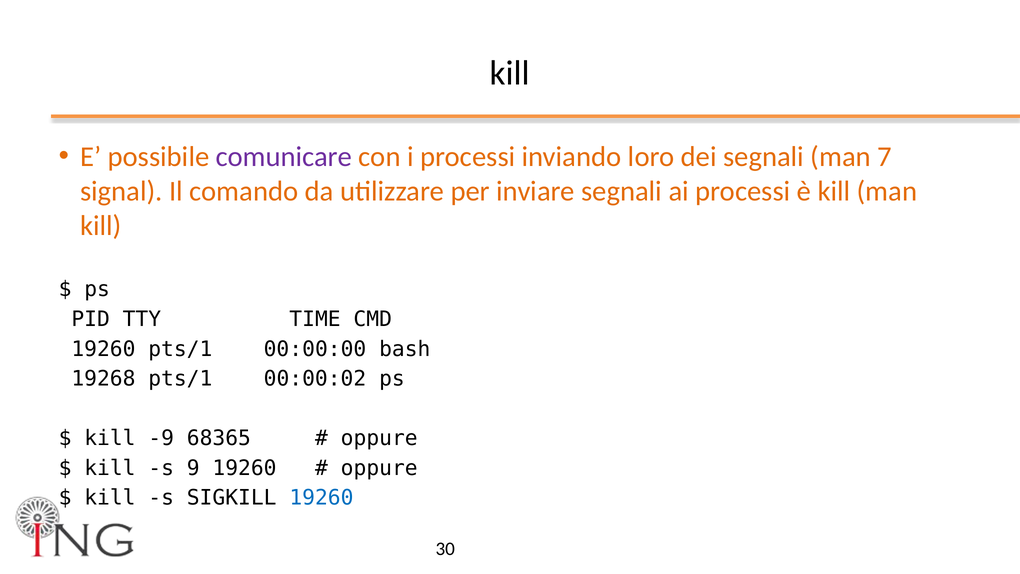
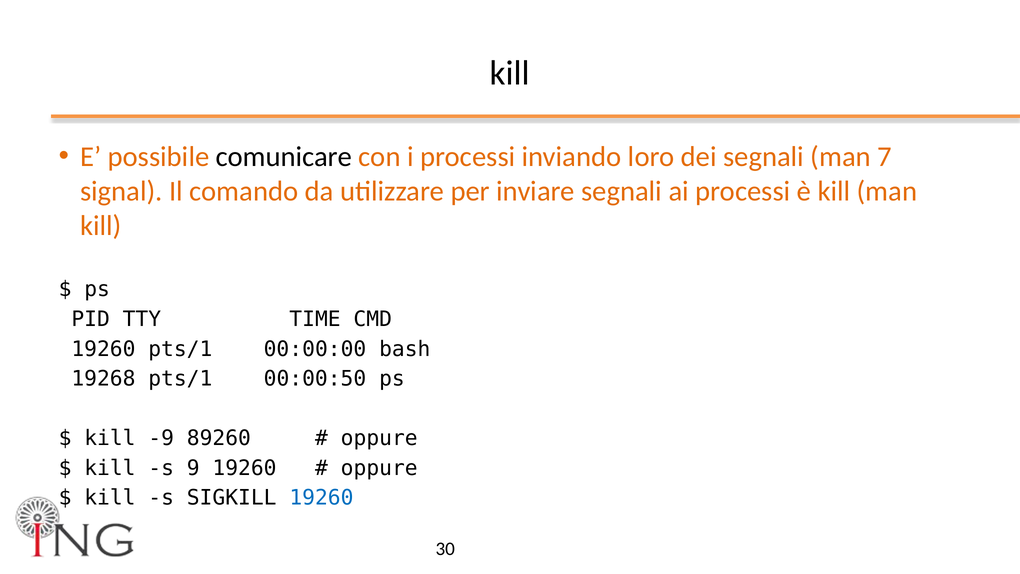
comunicare colour: purple -> black (284, 157)
00:00:02: 00:00:02 -> 00:00:50 (315, 379)
68365: 68365 -> 89260 (219, 438)
